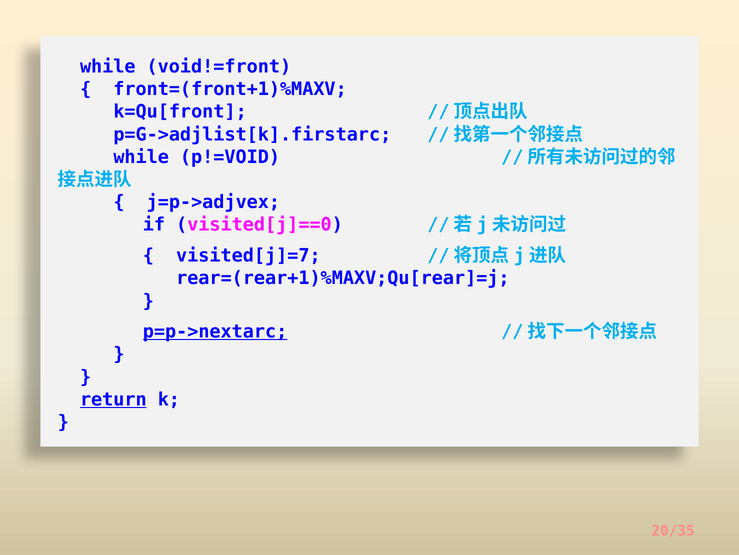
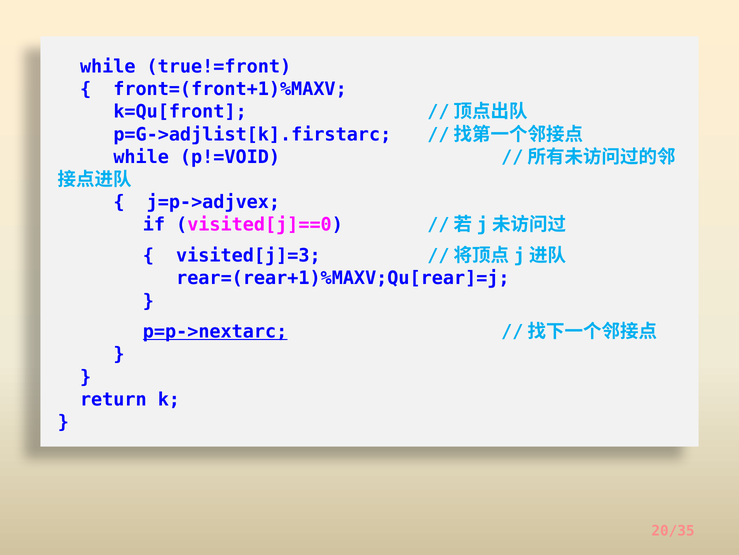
void!=front: void!=front -> true!=front (219, 67)
visited[j]=7: visited[j]=7 -> visited[j]=3 (248, 255)
return underline: present -> none (113, 399)
